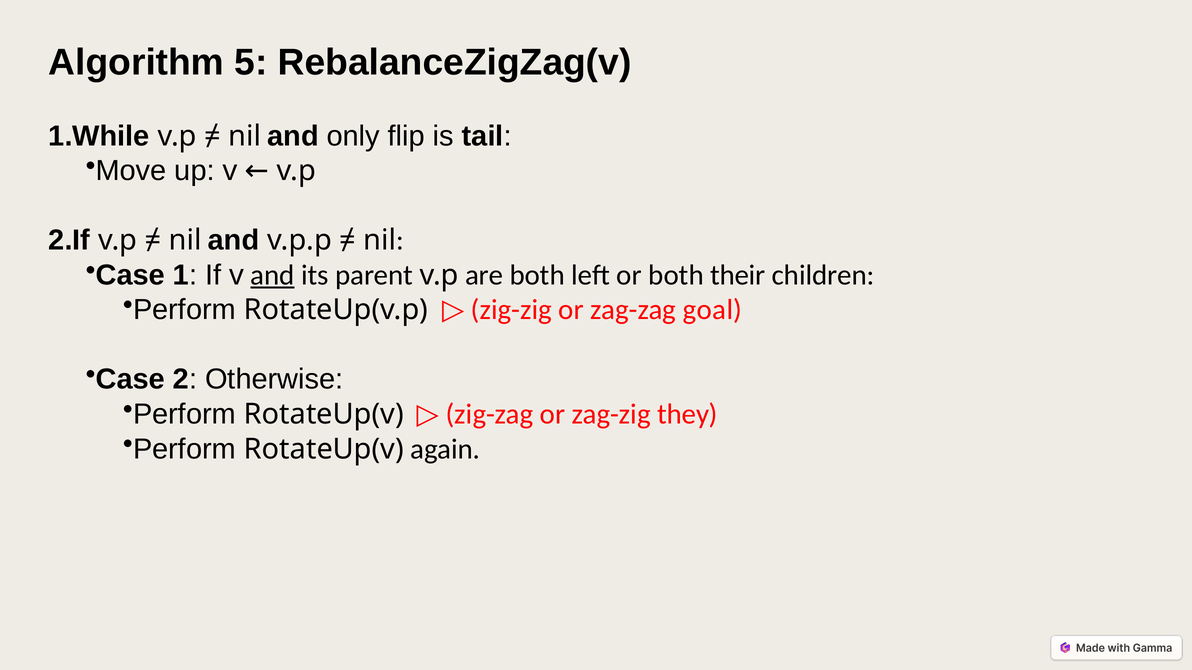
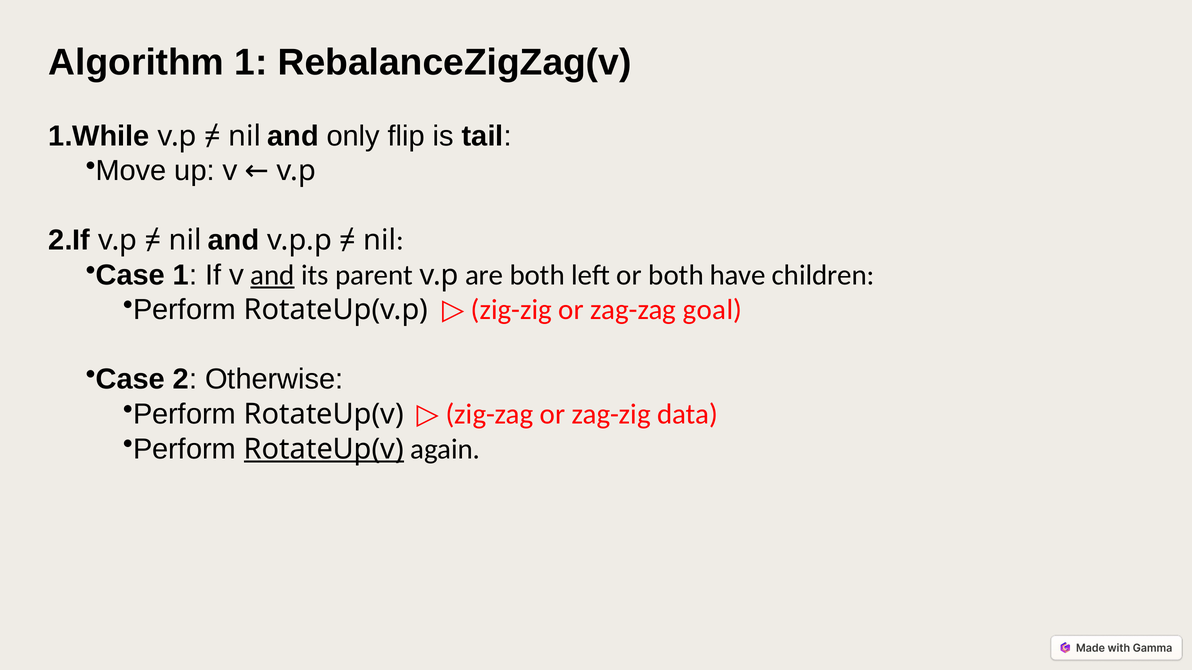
Algorithm 5: 5 -> 1 (251, 62)
their: their -> have (738, 275)
they: they -> data (687, 415)
RotateUp(v underline: none -> present (324, 449)
